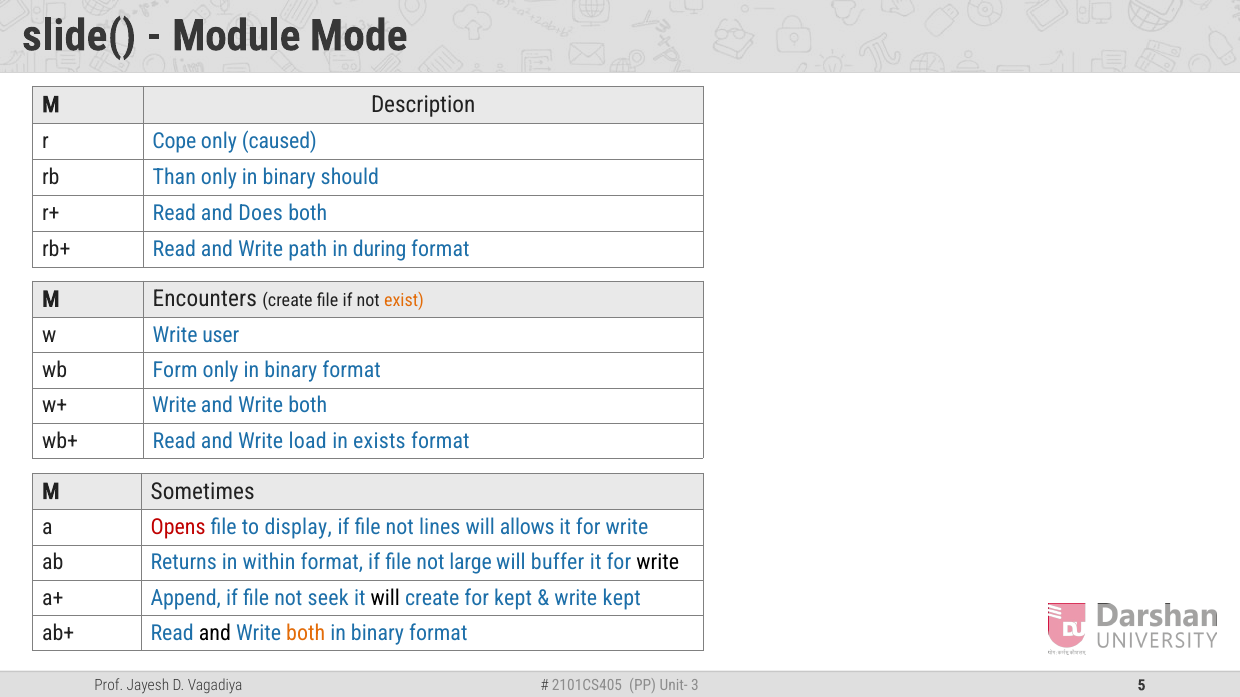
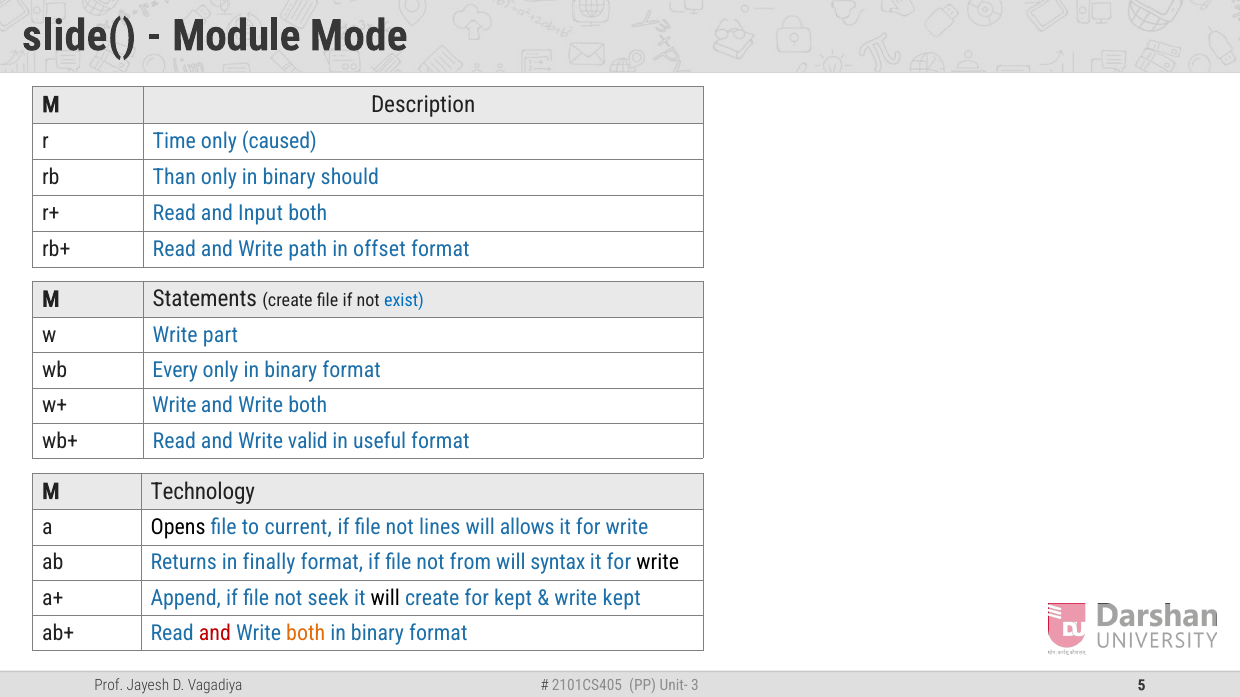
Cope: Cope -> Time (174, 141)
Does: Does -> Input (261, 214)
during: during -> offset (379, 250)
Encounters: Encounters -> Statements (205, 300)
exist colour: orange -> blue (404, 301)
user: user -> part (221, 335)
Form: Form -> Every (175, 371)
load: load -> valid (308, 441)
exists: exists -> useful (380, 441)
Sometimes: Sometimes -> Technology (203, 492)
Opens colour: red -> black (178, 528)
display: display -> current (298, 528)
within: within -> finally (269, 563)
large: large -> from (470, 563)
buffer: buffer -> syntax (558, 563)
and colour: black -> red (215, 634)
